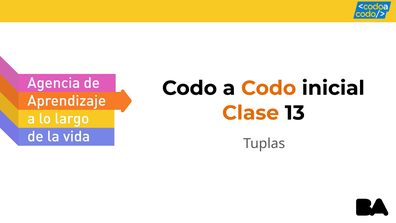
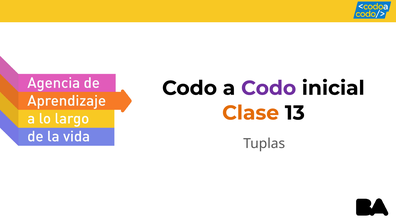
Codo colour: orange -> purple (269, 88)
